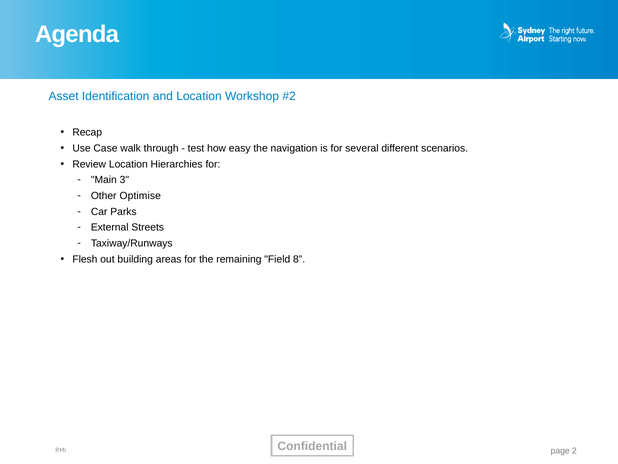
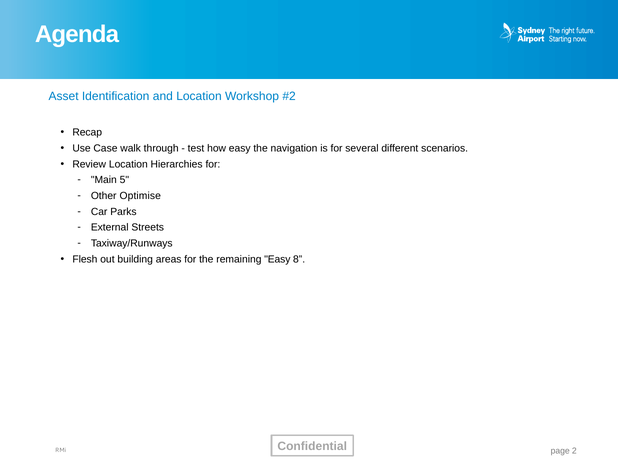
3: 3 -> 5 (124, 180)
remaining Field: Field -> Easy (277, 259)
